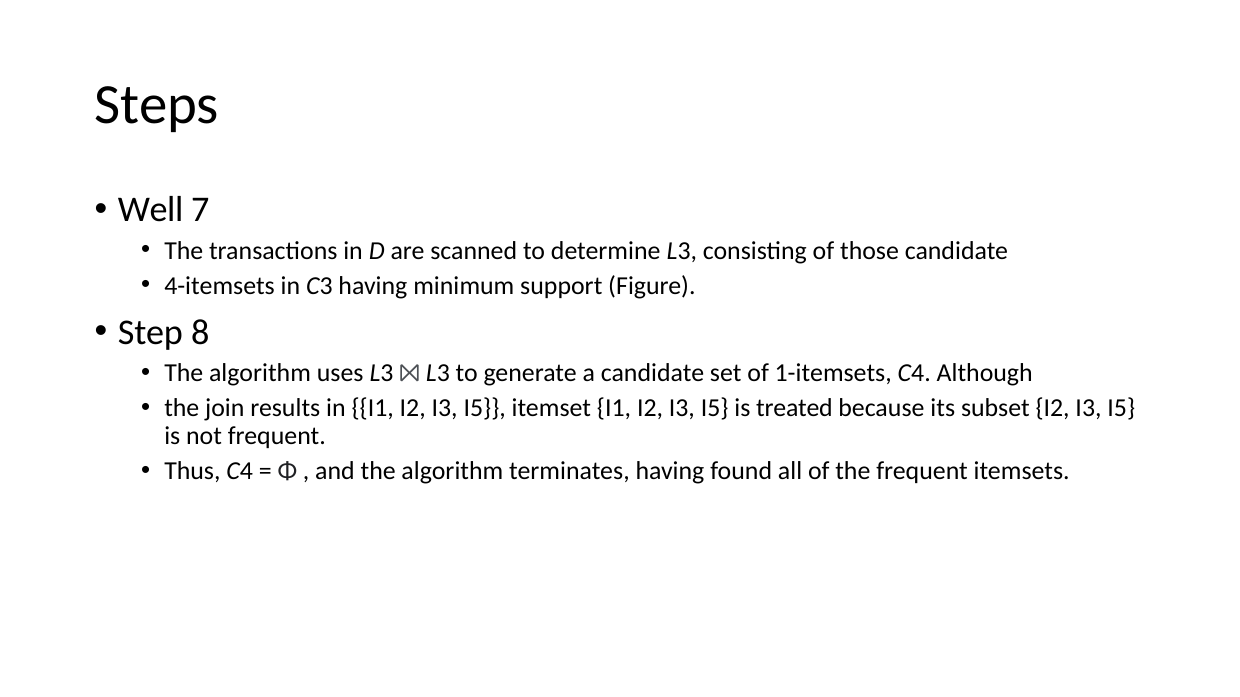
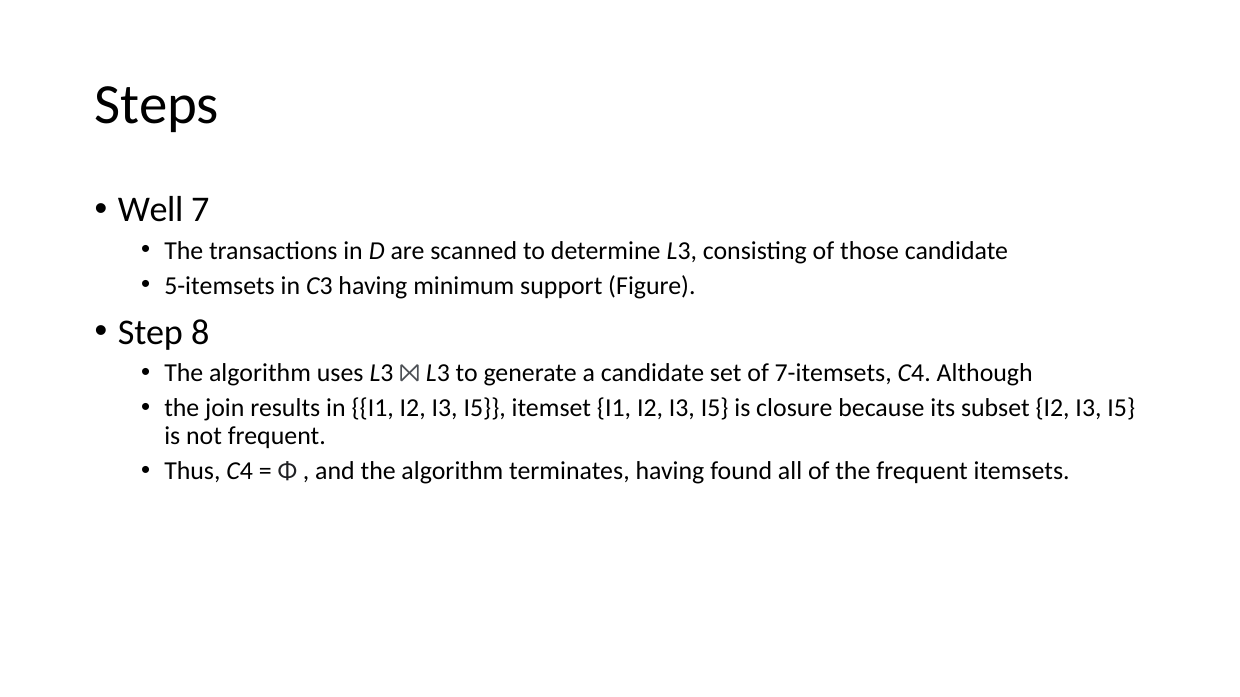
4-itemsets: 4-itemsets -> 5-itemsets (220, 286)
1-itemsets: 1-itemsets -> 7-itemsets (833, 373)
treated: treated -> closure (794, 408)
